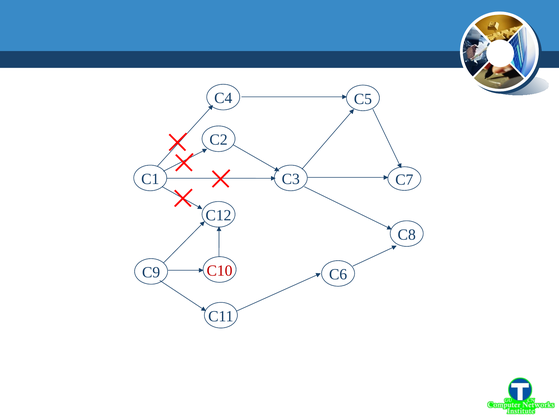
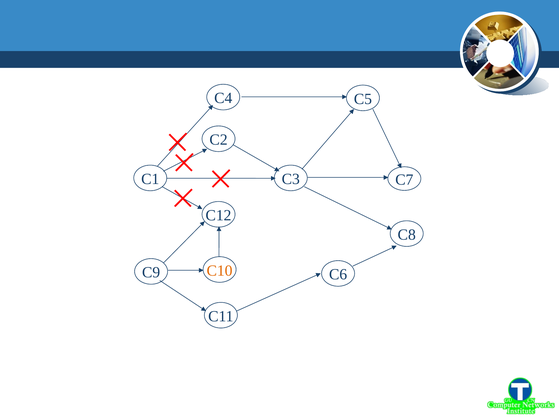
C10 colour: red -> orange (220, 271)
